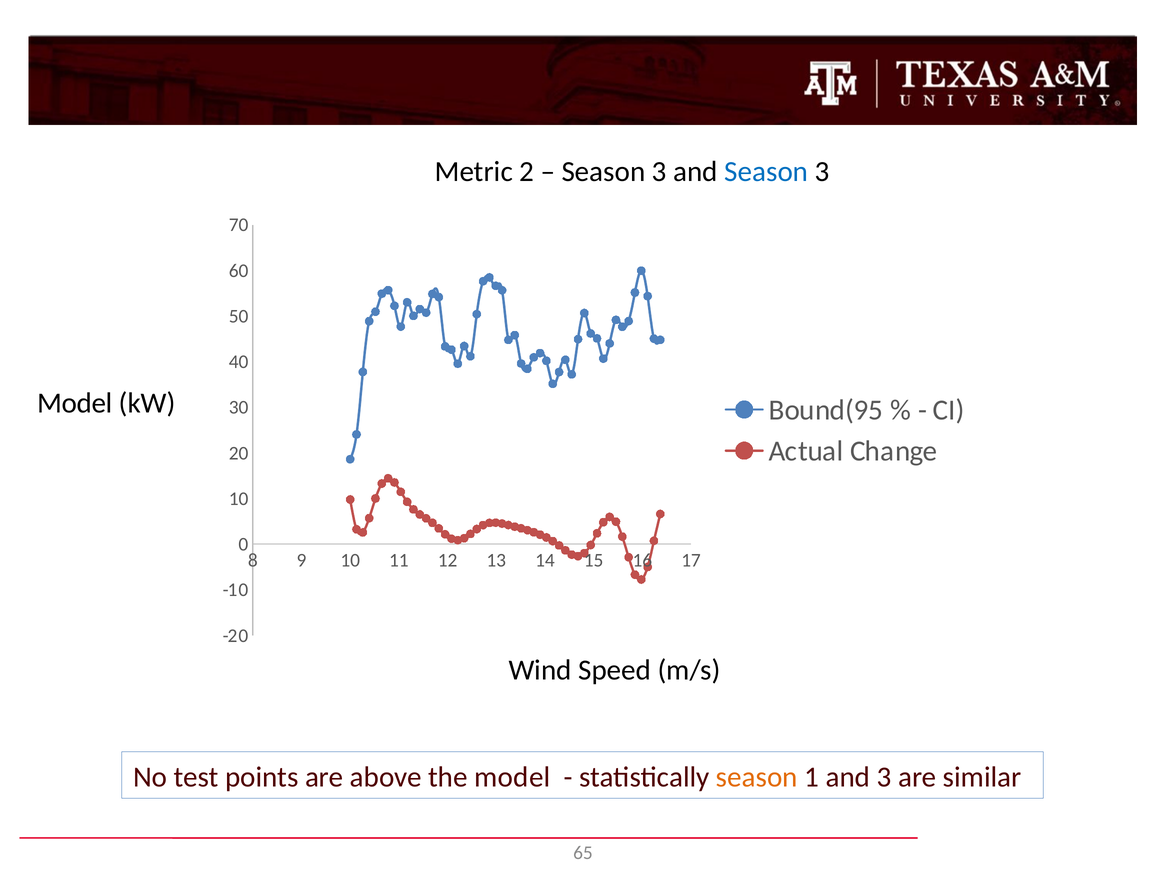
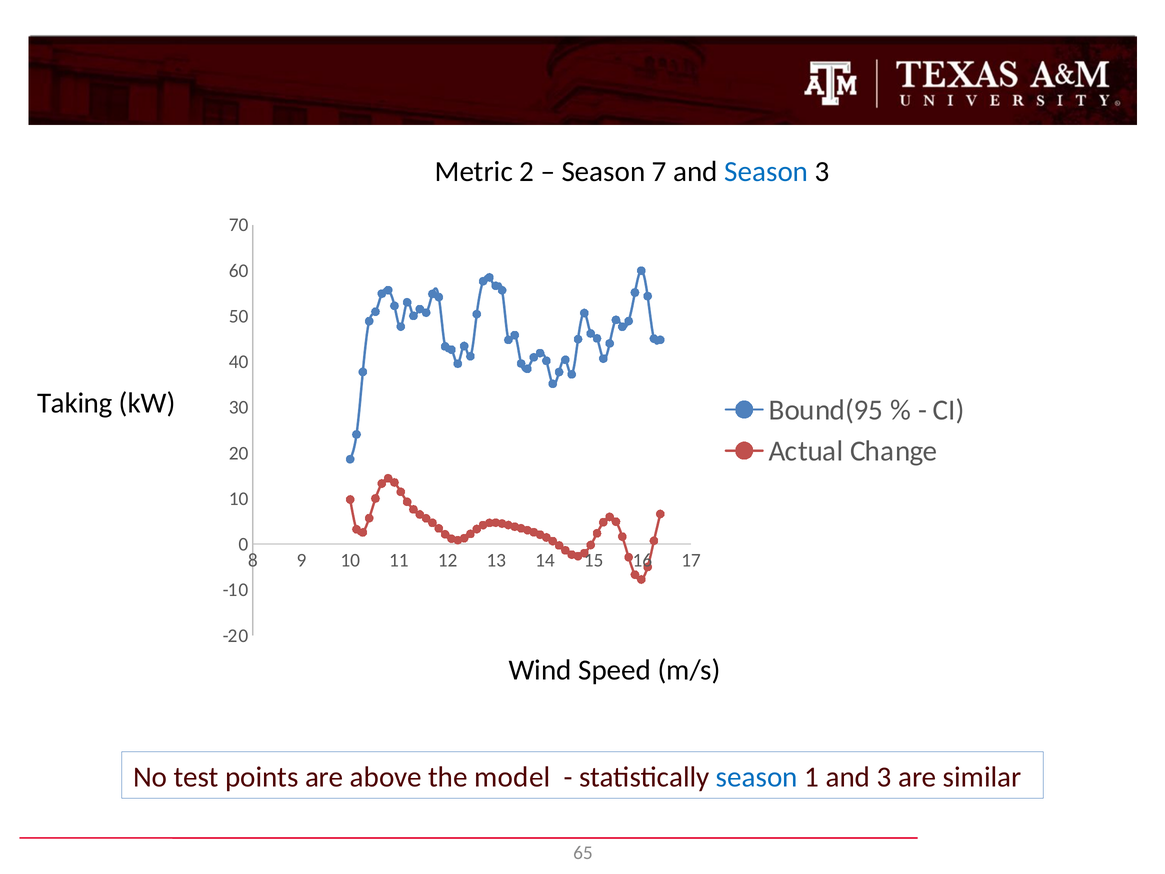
3: 3 -> 7 (659, 171)
Model: Model -> Taking (75, 403)
season colour: orange -> blue (757, 777)
